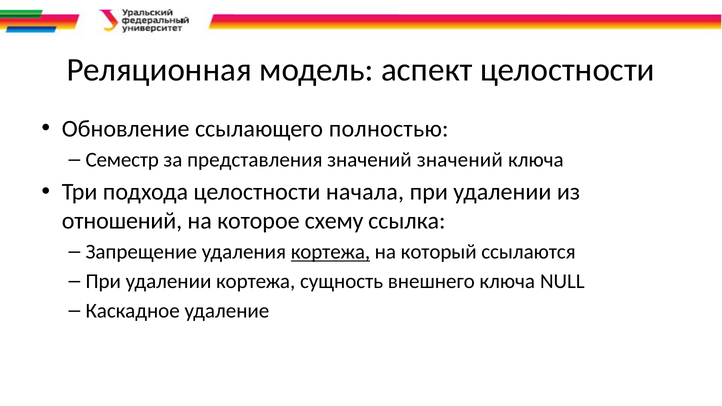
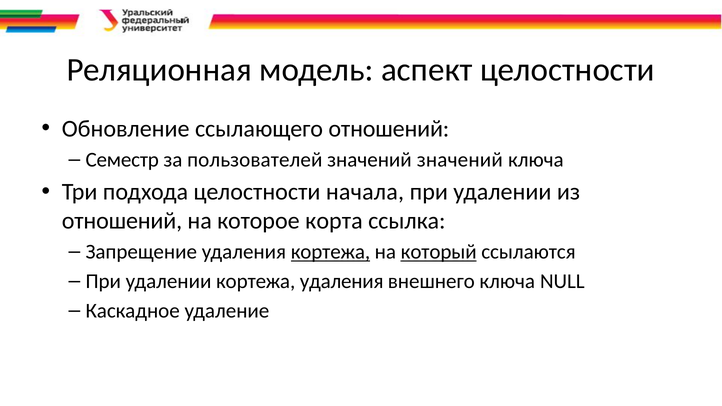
ссылающего полностью: полностью -> отношений (389, 129)
представления: представления -> пользователей (255, 160)
схему: схему -> корта (334, 221)
который underline: none -> present (439, 252)
кортежа сущность: сущность -> удаления (342, 282)
